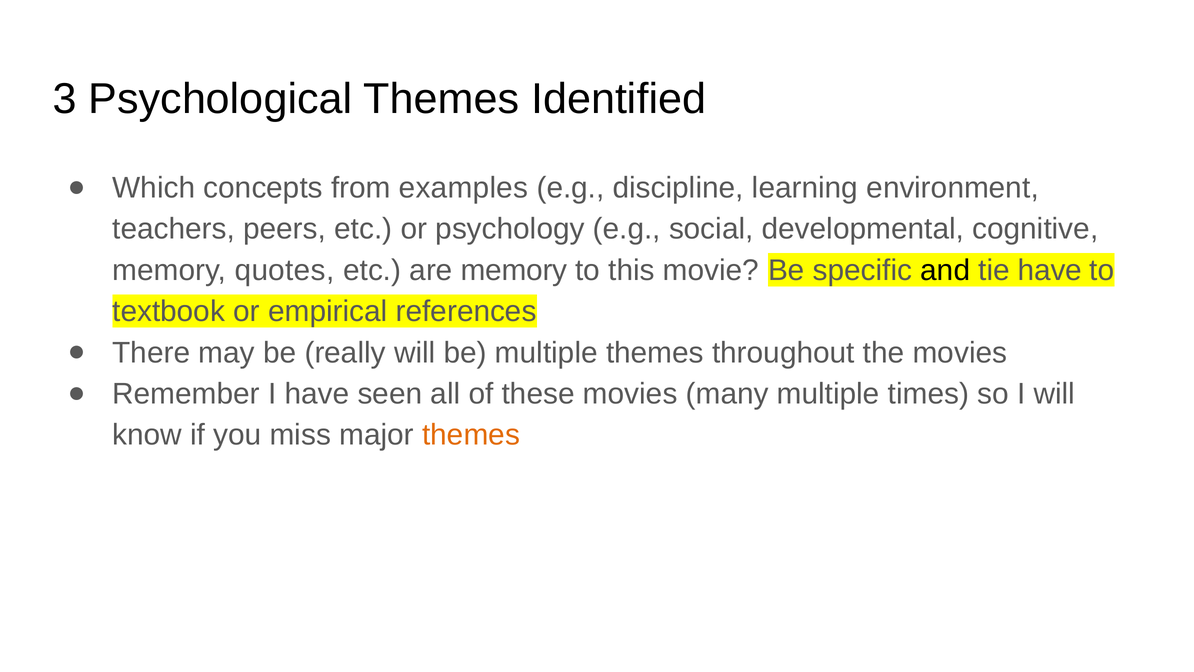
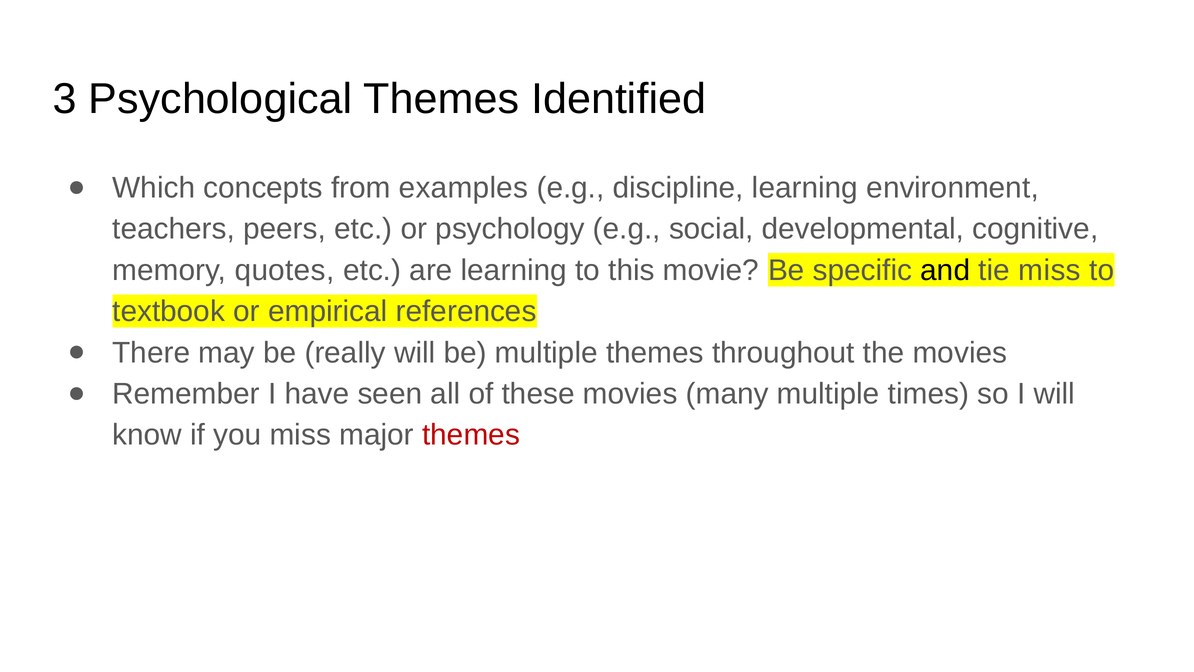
are memory: memory -> learning (514, 270)
tie have: have -> miss (1050, 270)
themes colour: orange -> red (471, 435)
